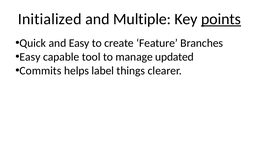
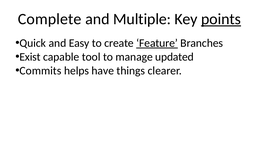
Initialized: Initialized -> Complete (50, 19)
Feature underline: none -> present (157, 43)
Easy: Easy -> Exist (30, 57)
label: label -> have (103, 71)
